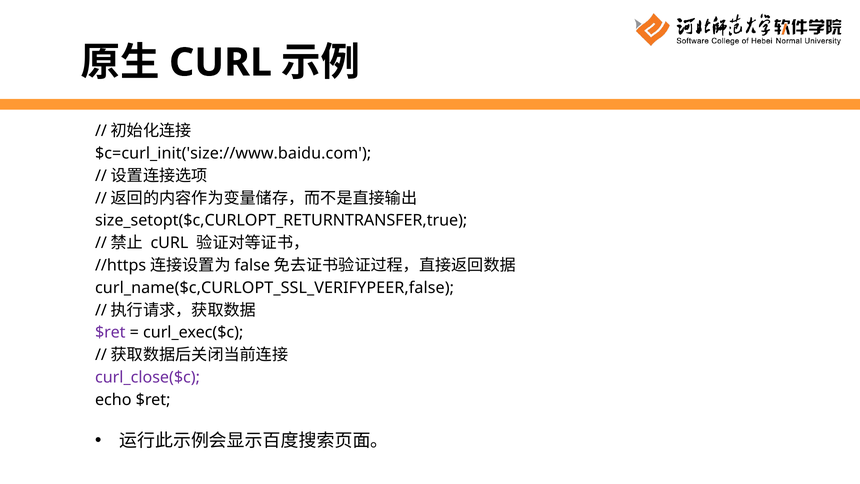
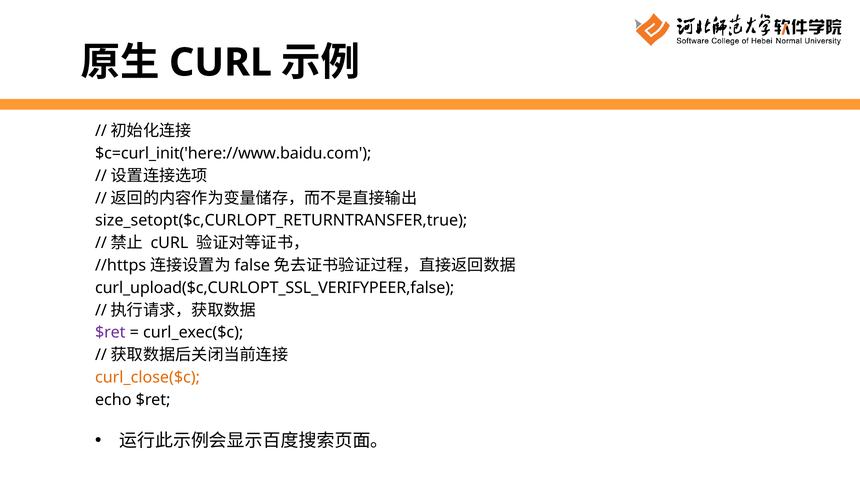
$c=curl_init('size://www.baidu.com: $c=curl_init('size://www.baidu.com -> $c=curl_init('here://www.baidu.com (233, 153)
curl_name($c,CURLOPT_SSL_VERIFYPEER,false: curl_name($c,CURLOPT_SSL_VERIFYPEER,false -> curl_upload($c,CURLOPT_SSL_VERIFYPEER,false (275, 288)
curl_close($c colour: purple -> orange (148, 377)
